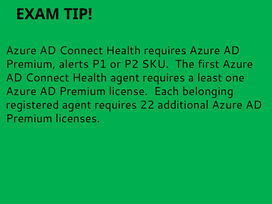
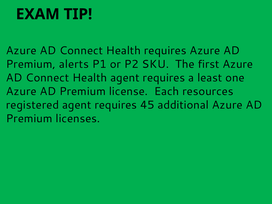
belonging: belonging -> resources (208, 91)
22: 22 -> 45 (147, 105)
